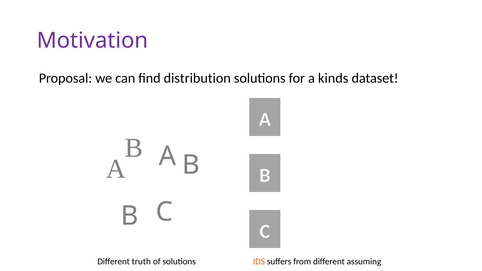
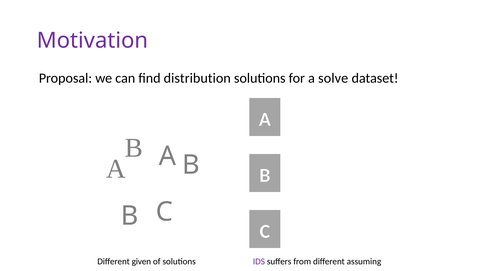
kinds: kinds -> solve (333, 78)
truth: truth -> given (141, 262)
IDS colour: orange -> purple (259, 262)
